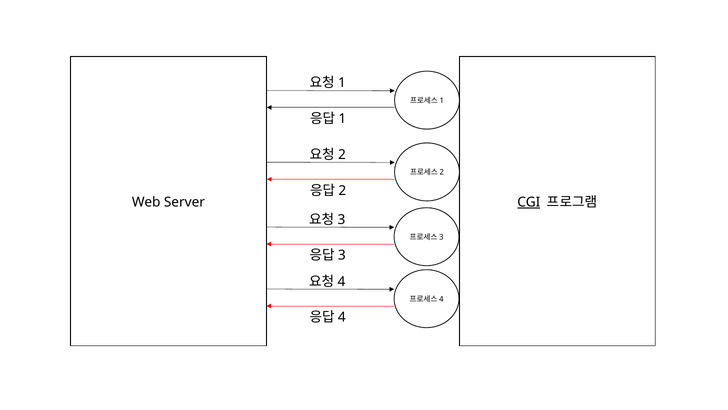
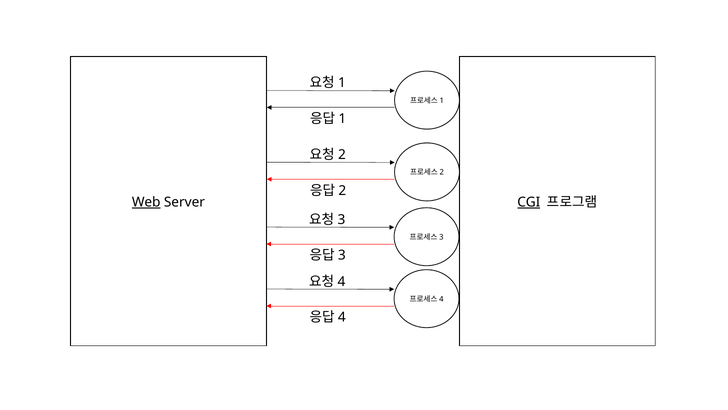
Web underline: none -> present (146, 202)
